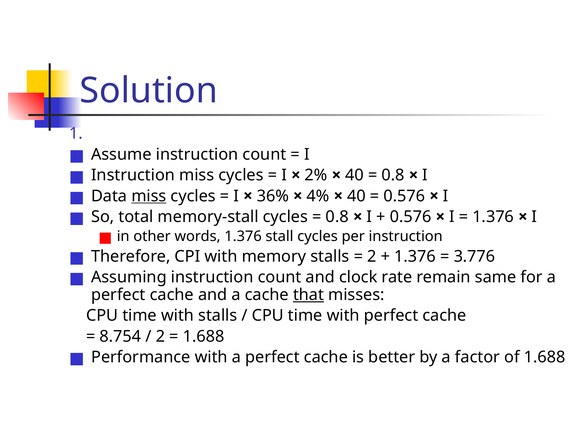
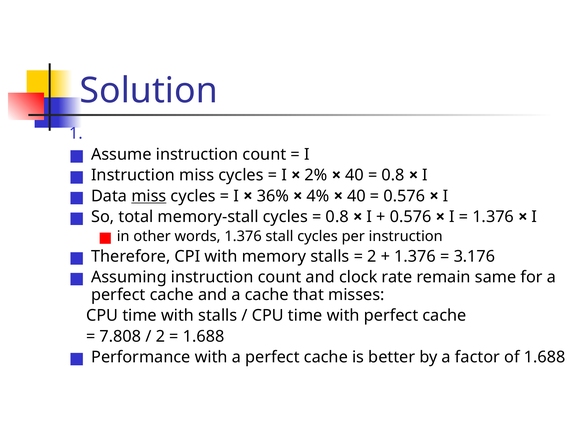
3.776: 3.776 -> 3.176 (474, 256)
that underline: present -> none (309, 295)
8.754: 8.754 -> 7.808 (120, 336)
